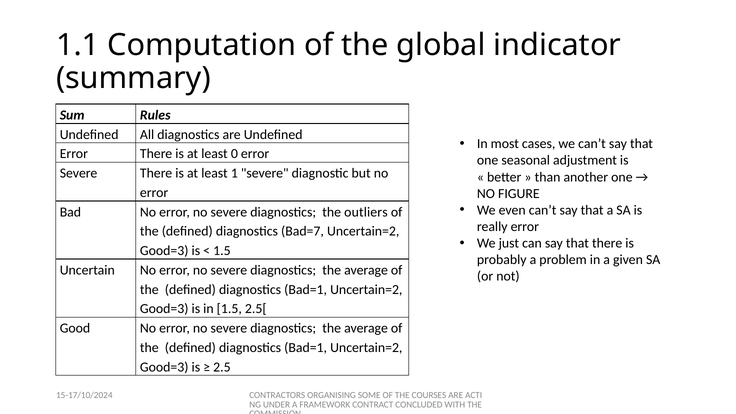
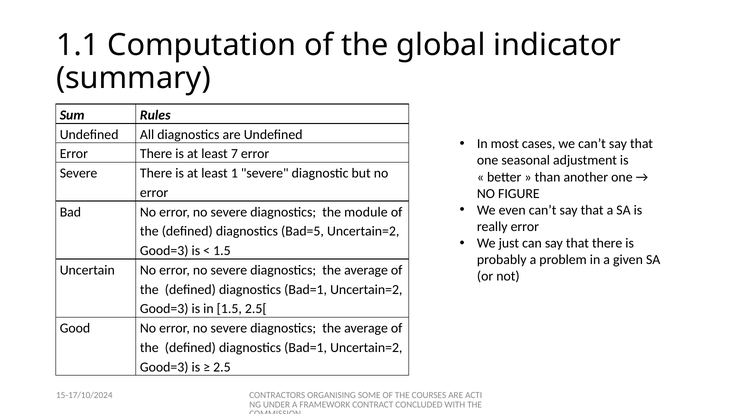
0: 0 -> 7 (234, 154)
outliers: outliers -> module (366, 212)
Bad=7: Bad=7 -> Bad=5 (303, 231)
